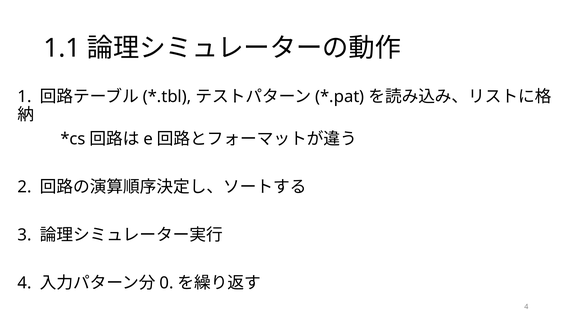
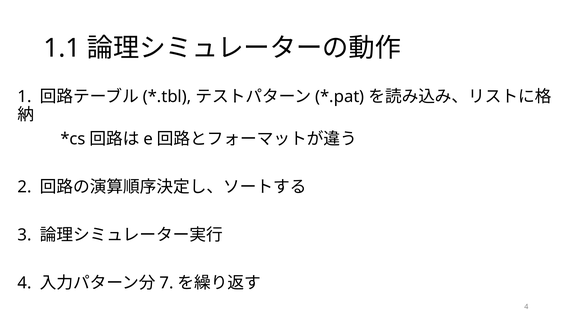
0: 0 -> 7 (167, 283)
